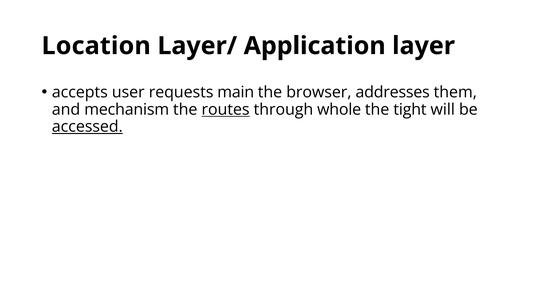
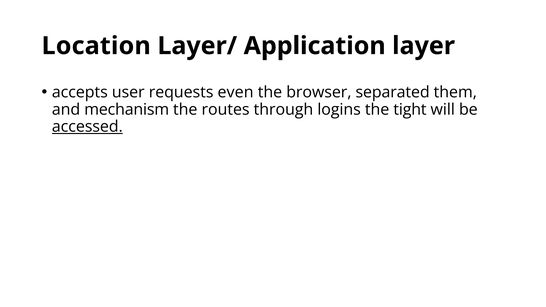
main: main -> even (236, 92)
addresses: addresses -> separated (393, 92)
routes underline: present -> none (226, 110)
whole: whole -> logins (339, 110)
